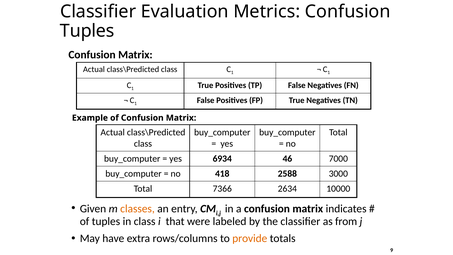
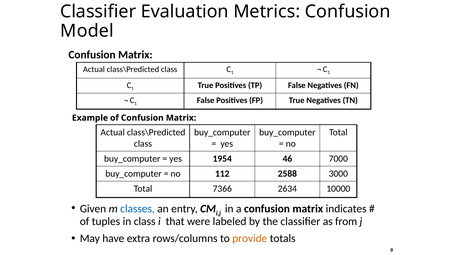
Tuples: Tuples -> Model (87, 31)
6934: 6934 -> 1954 (222, 159)
418: 418 -> 112 (222, 174)
classes colour: orange -> blue (137, 209)
